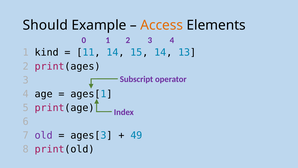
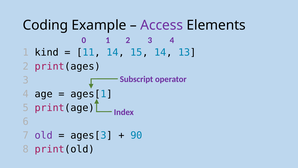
Should: Should -> Coding (45, 25)
Access colour: orange -> purple (162, 25)
49: 49 -> 90 (136, 135)
